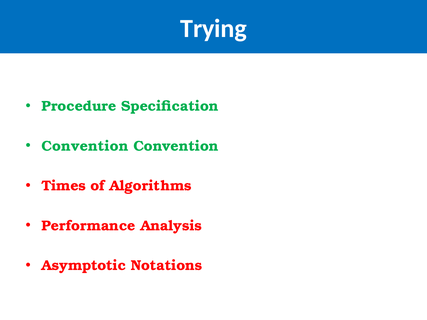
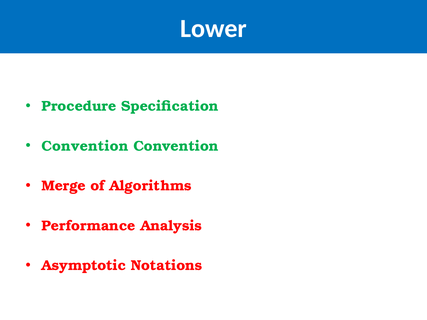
Trying: Trying -> Lower (213, 29)
Times: Times -> Merge (64, 186)
